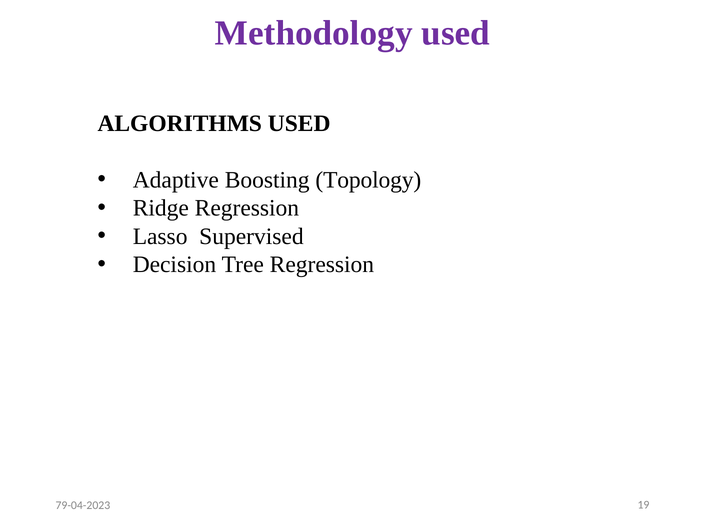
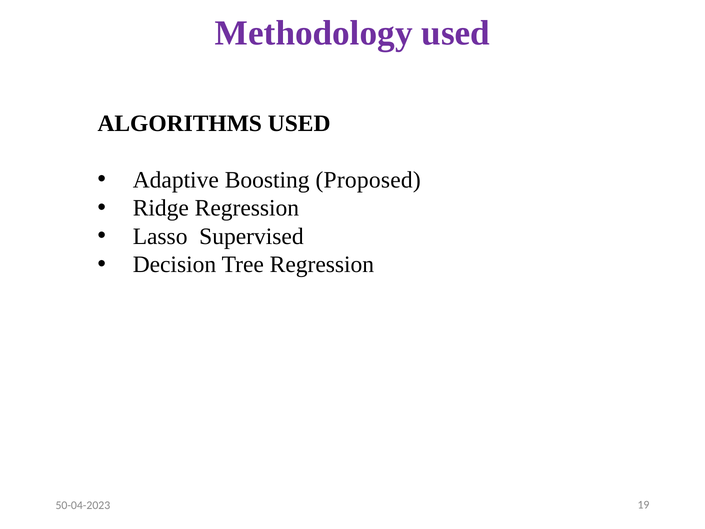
Topology: Topology -> Proposed (368, 180)
79-04-2023: 79-04-2023 -> 50-04-2023 (83, 505)
